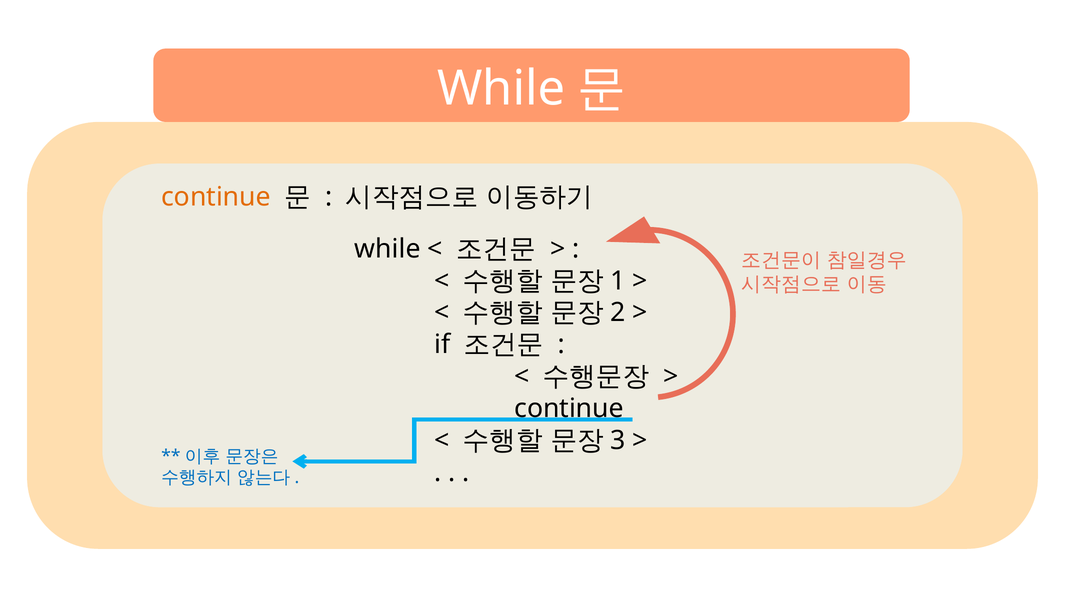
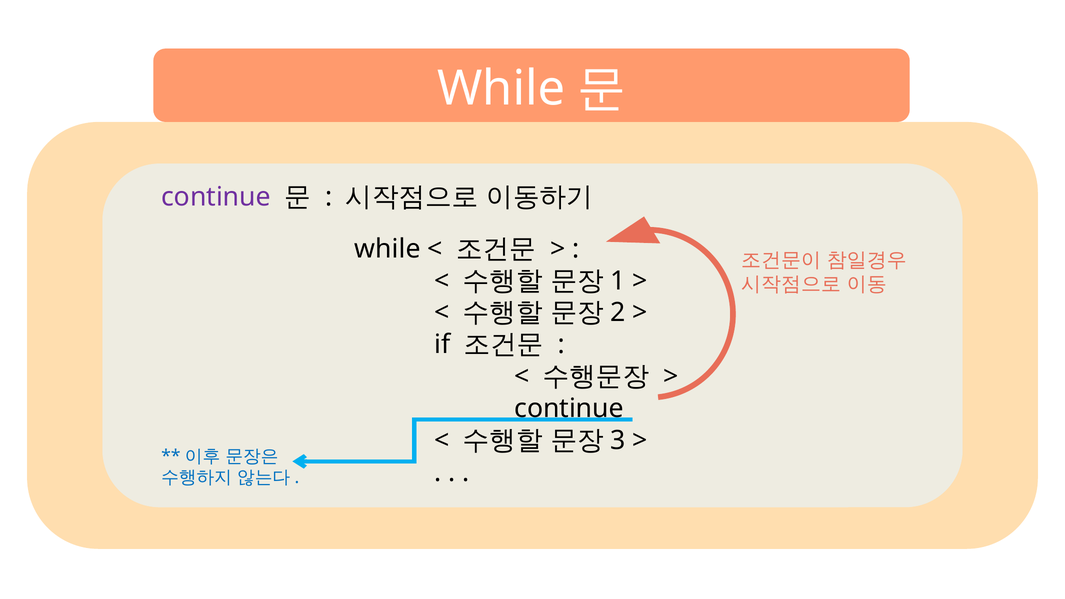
continue colour: orange -> purple (216, 197)
